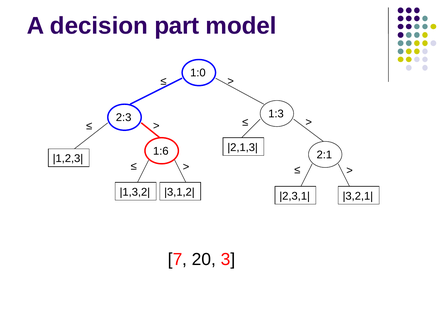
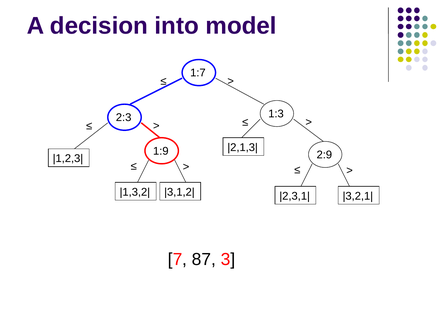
part: part -> into (177, 26)
1:0: 1:0 -> 1:7 (198, 73)
1:6: 1:6 -> 1:9 (161, 151)
2:1: 2:1 -> 2:9 (324, 155)
20: 20 -> 87 (204, 259)
